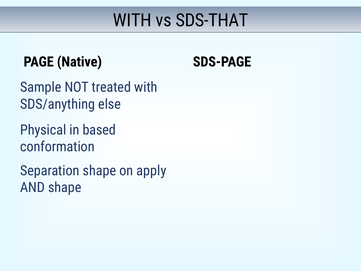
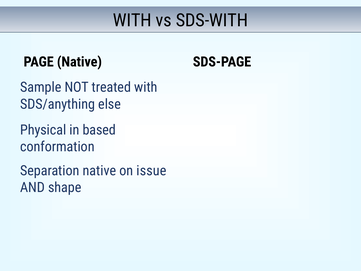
SDS-THAT: SDS-THAT -> SDS-WITH (212, 20)
Separation shape: shape -> native (99, 171)
apply: apply -> issue (151, 171)
